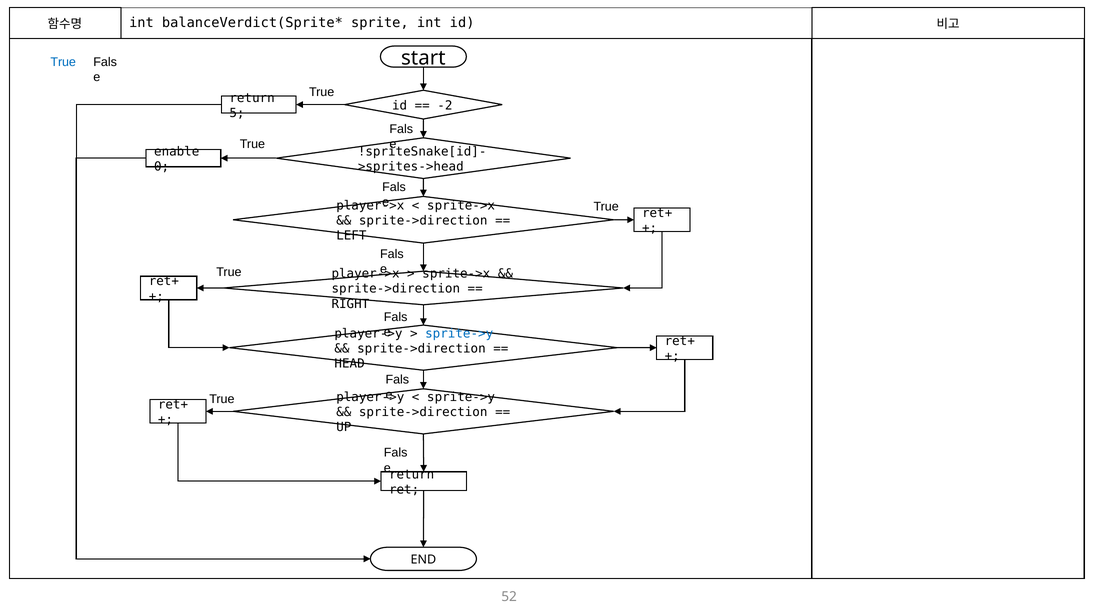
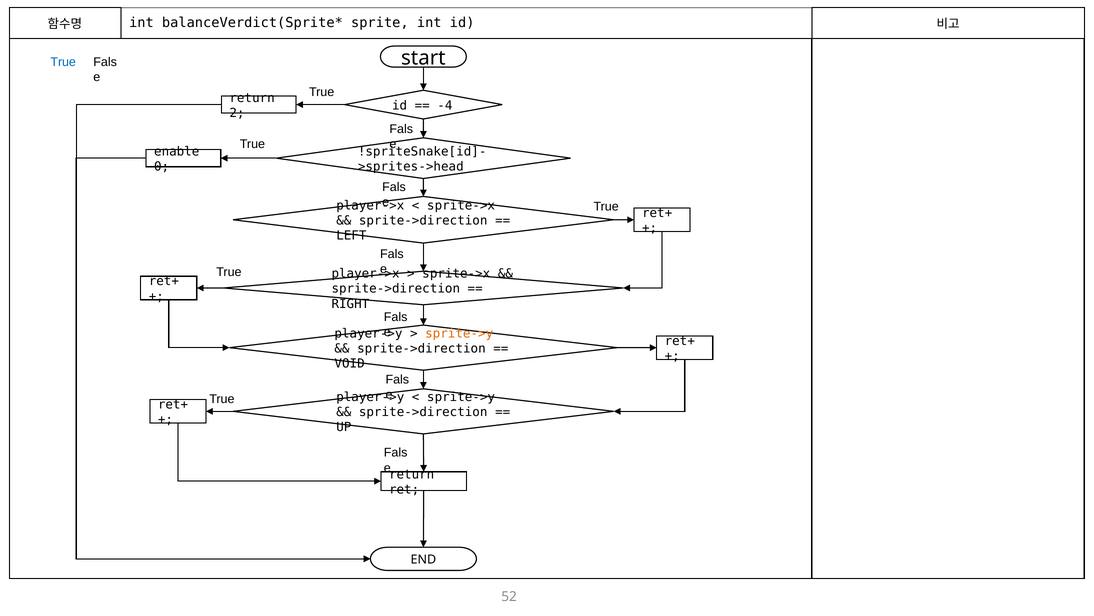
-2: -2 -> -4 (445, 105)
5: 5 -> 2 (237, 113)
sprite->y colour: blue -> orange (459, 333)
HEAD: HEAD -> VOID (350, 363)
